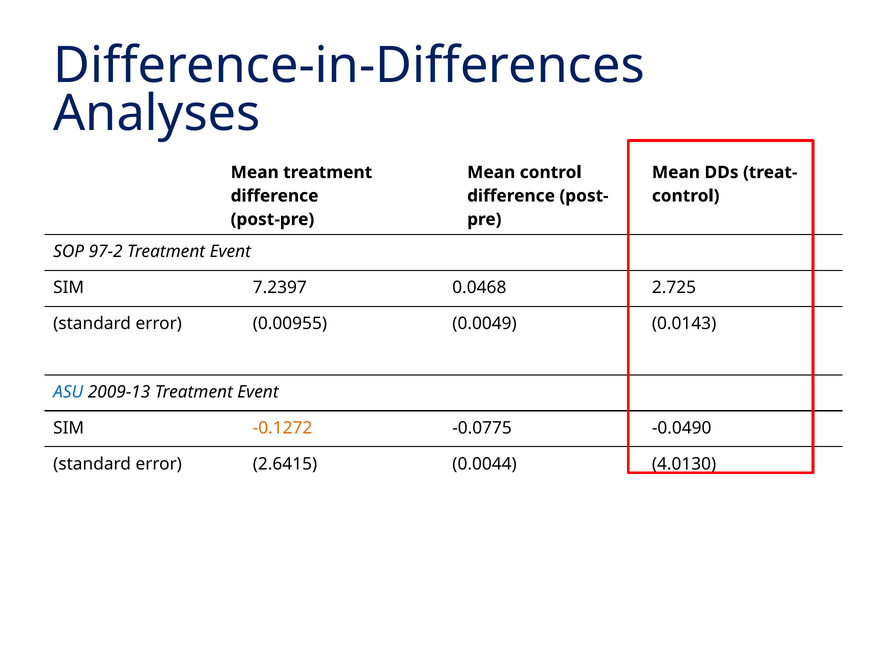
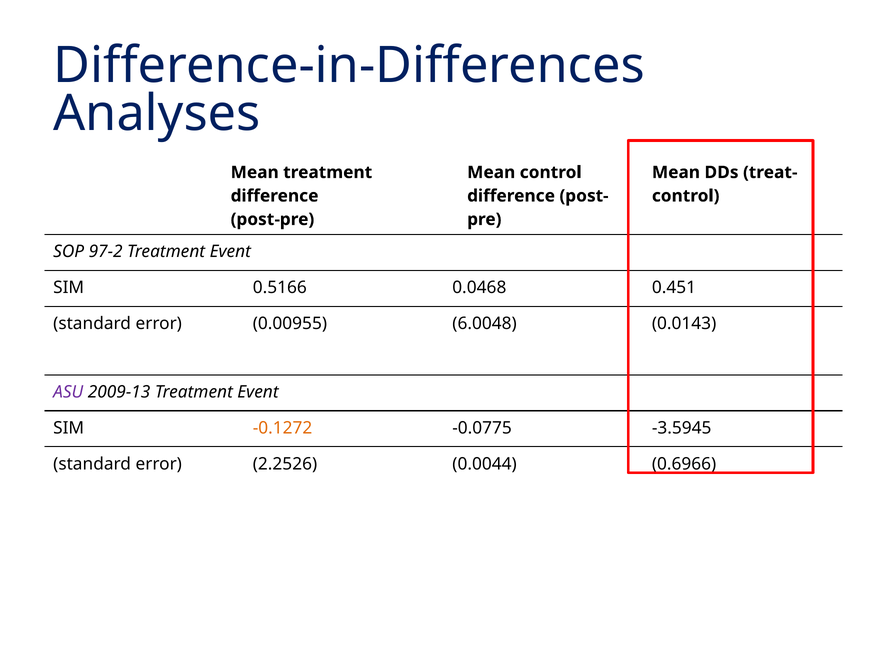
7.2397: 7.2397 -> 0.5166 (280, 288)
2.725: 2.725 -> 0.451 (674, 288)
0.0049: 0.0049 -> 6.0048 (485, 324)
ASU colour: blue -> purple (68, 392)
-0.0490: -0.0490 -> -3.5945 (682, 428)
2.6415: 2.6415 -> 2.2526 (285, 464)
4.0130: 4.0130 -> 0.6966 (684, 464)
